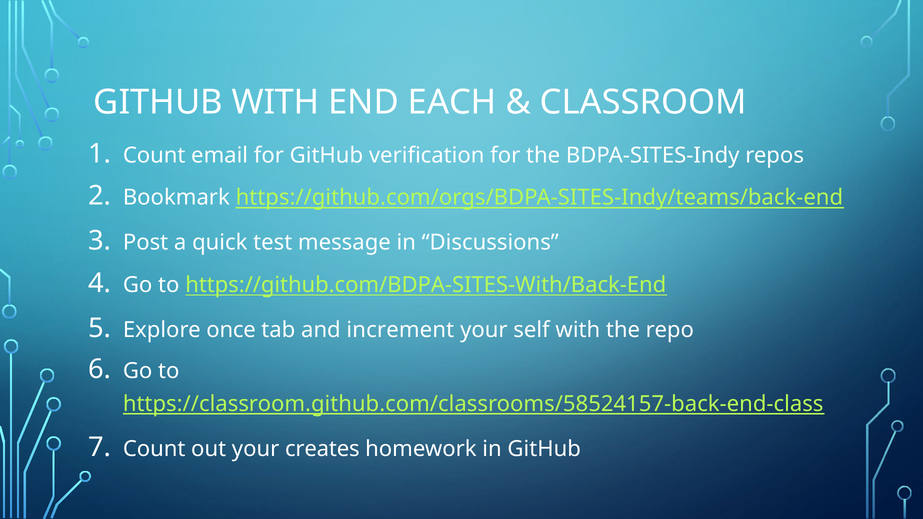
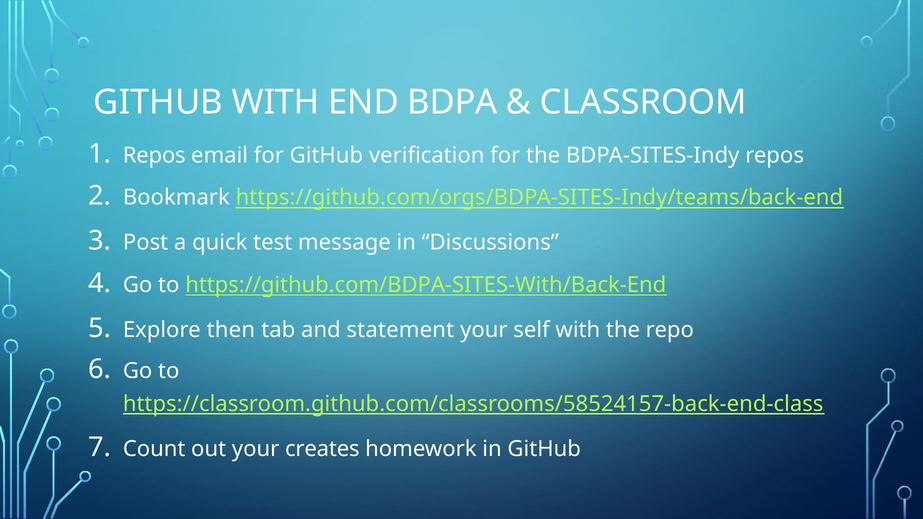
EACH: EACH -> BDPA (452, 103)
Count: Count -> Repos (154, 156)
once: once -> then (231, 330)
increment: increment -> statement (400, 330)
